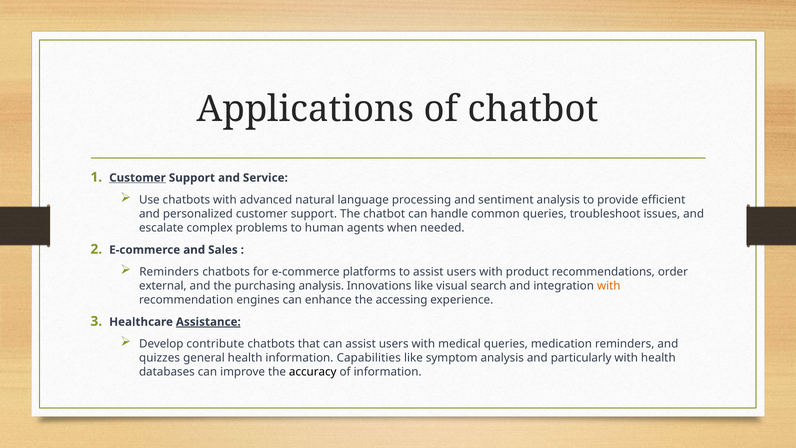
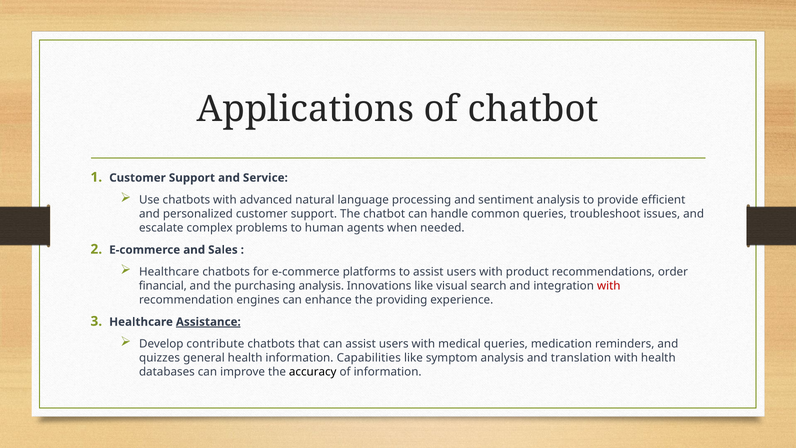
Customer underline: present -> none (137, 178)
Reminders: Reminders -> Healthcare (169, 272)
external: external -> financial (163, 286)
with colour: orange -> red (609, 286)
accessing: accessing -> providing (402, 300)
particularly: particularly -> translation (581, 358)
